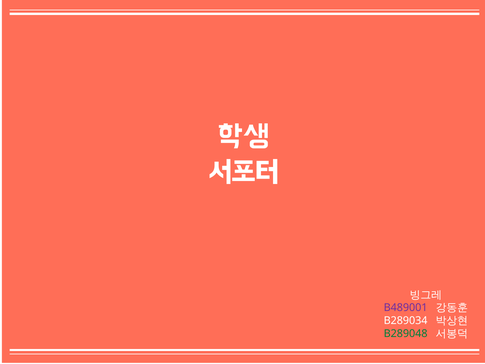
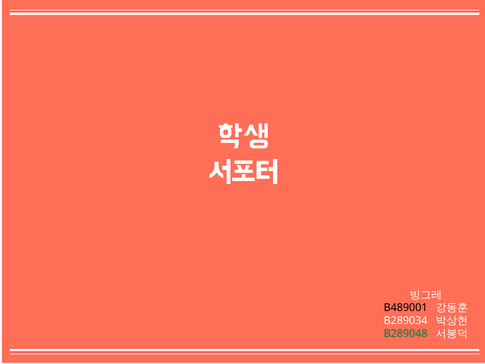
B489001 colour: purple -> black (406, 308)
